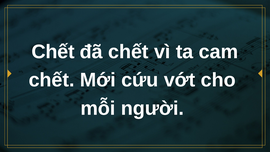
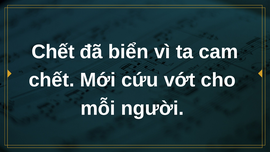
đã chết: chết -> biển (128, 52)
